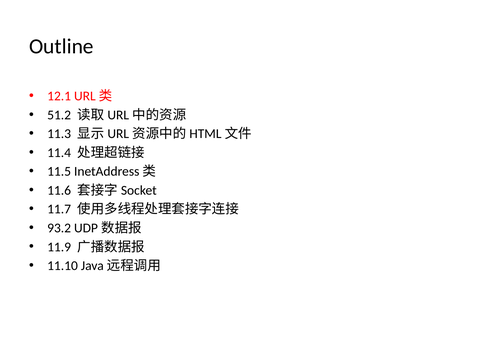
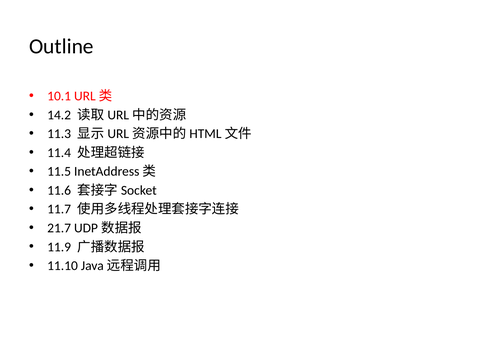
12.1: 12.1 -> 10.1 (59, 96)
51.2: 51.2 -> 14.2 (59, 115)
93.2: 93.2 -> 21.7 (59, 228)
